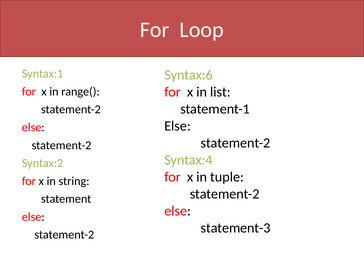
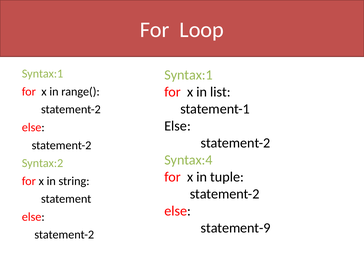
Syntax:6: Syntax:6 -> Syntax:1 (189, 75)
statement-3: statement-3 -> statement-9 (236, 228)
